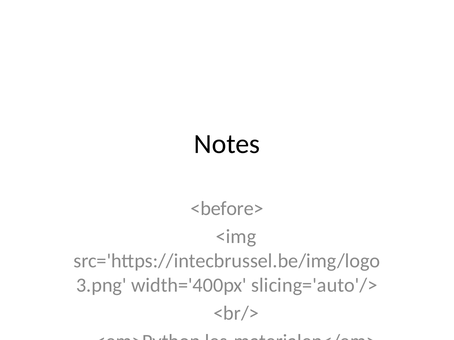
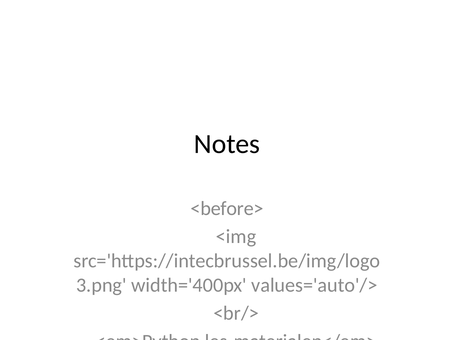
slicing='auto'/>: slicing='auto'/> -> values='auto'/> (314, 285)
